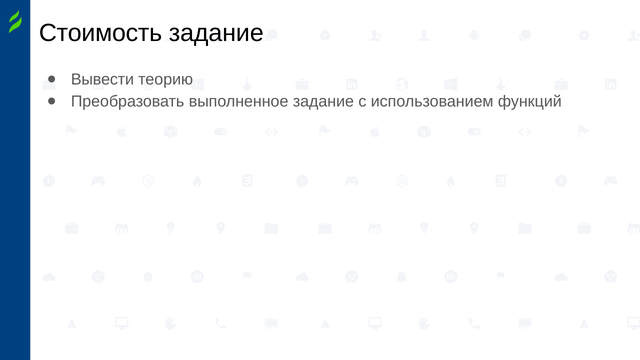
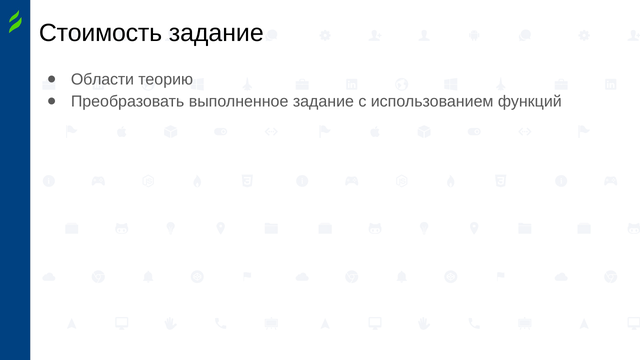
Вывести: Вывести -> Области (102, 79)
